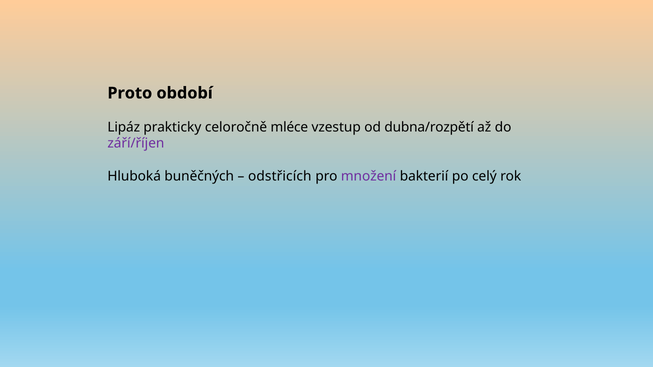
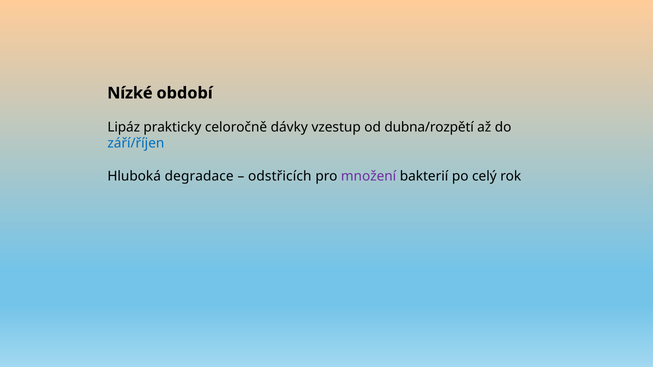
Proto: Proto -> Nízké (130, 93)
mléce: mléce -> dávky (289, 127)
září/říjen colour: purple -> blue (136, 144)
buněčných: buněčných -> degradace (199, 176)
